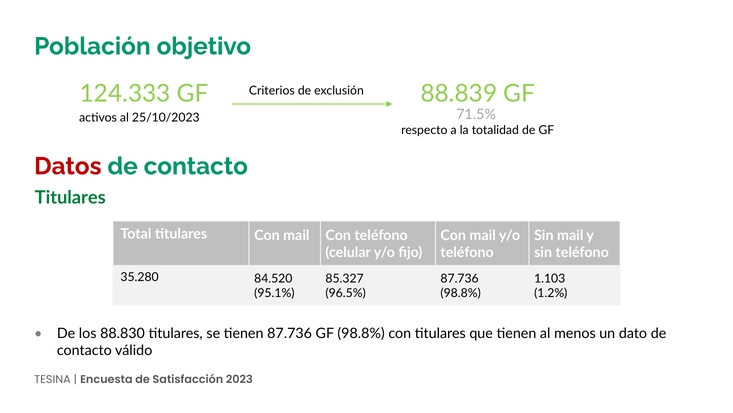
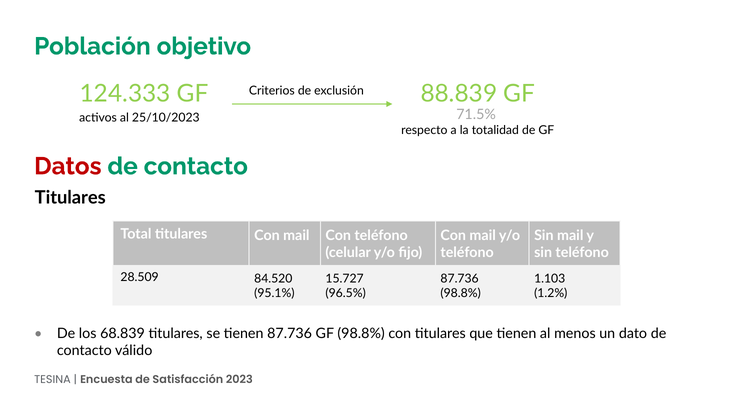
Titulares colour: green -> black (70, 197)
35.280: 35.280 -> 28.509 (140, 277)
85.327: 85.327 -> 15.727 (345, 278)
88.830: 88.830 -> 68.839 (123, 333)
